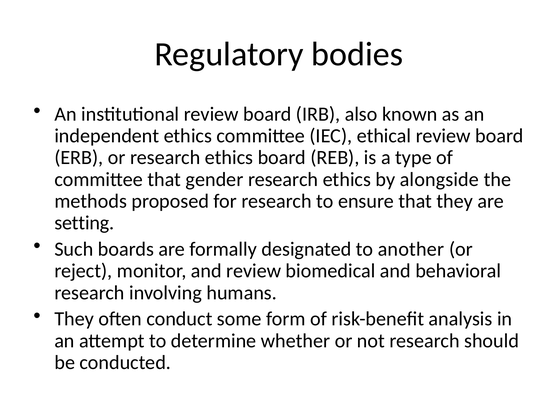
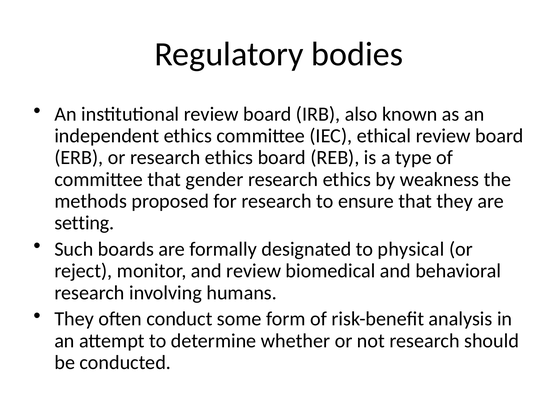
alongside: alongside -> weakness (439, 179)
another: another -> physical (411, 249)
